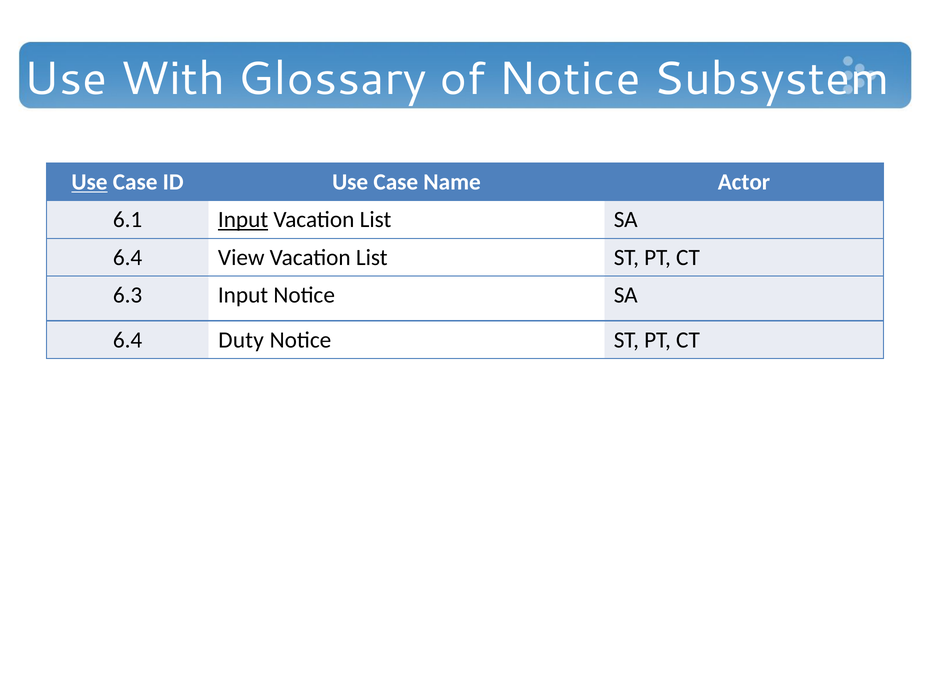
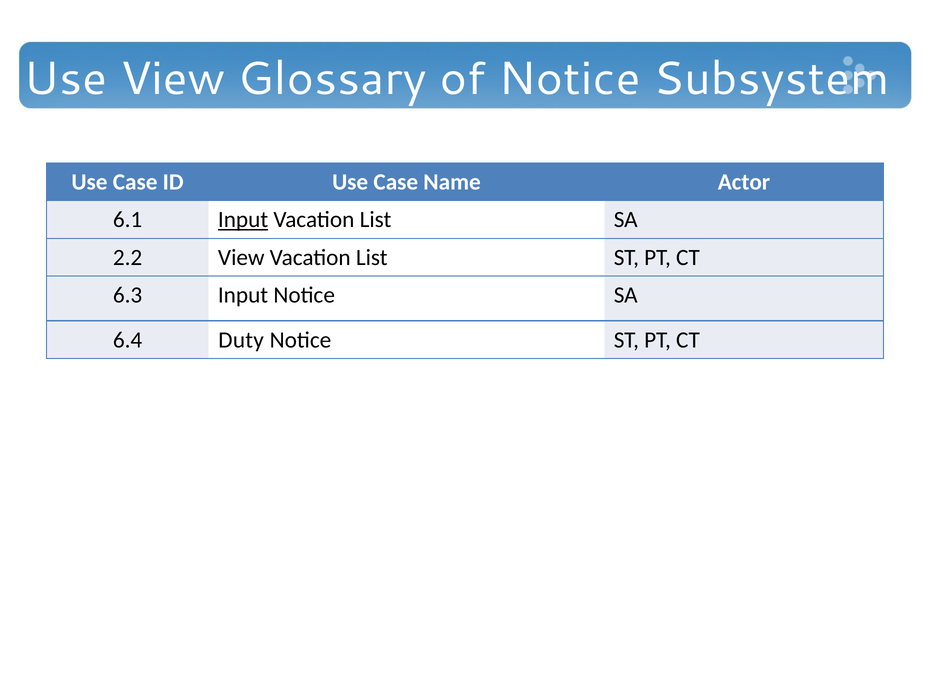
Use With: With -> View (173, 79)
Use underline: present -> none (89, 182)
6.4: 6.4 -> 2.2 (128, 257)
